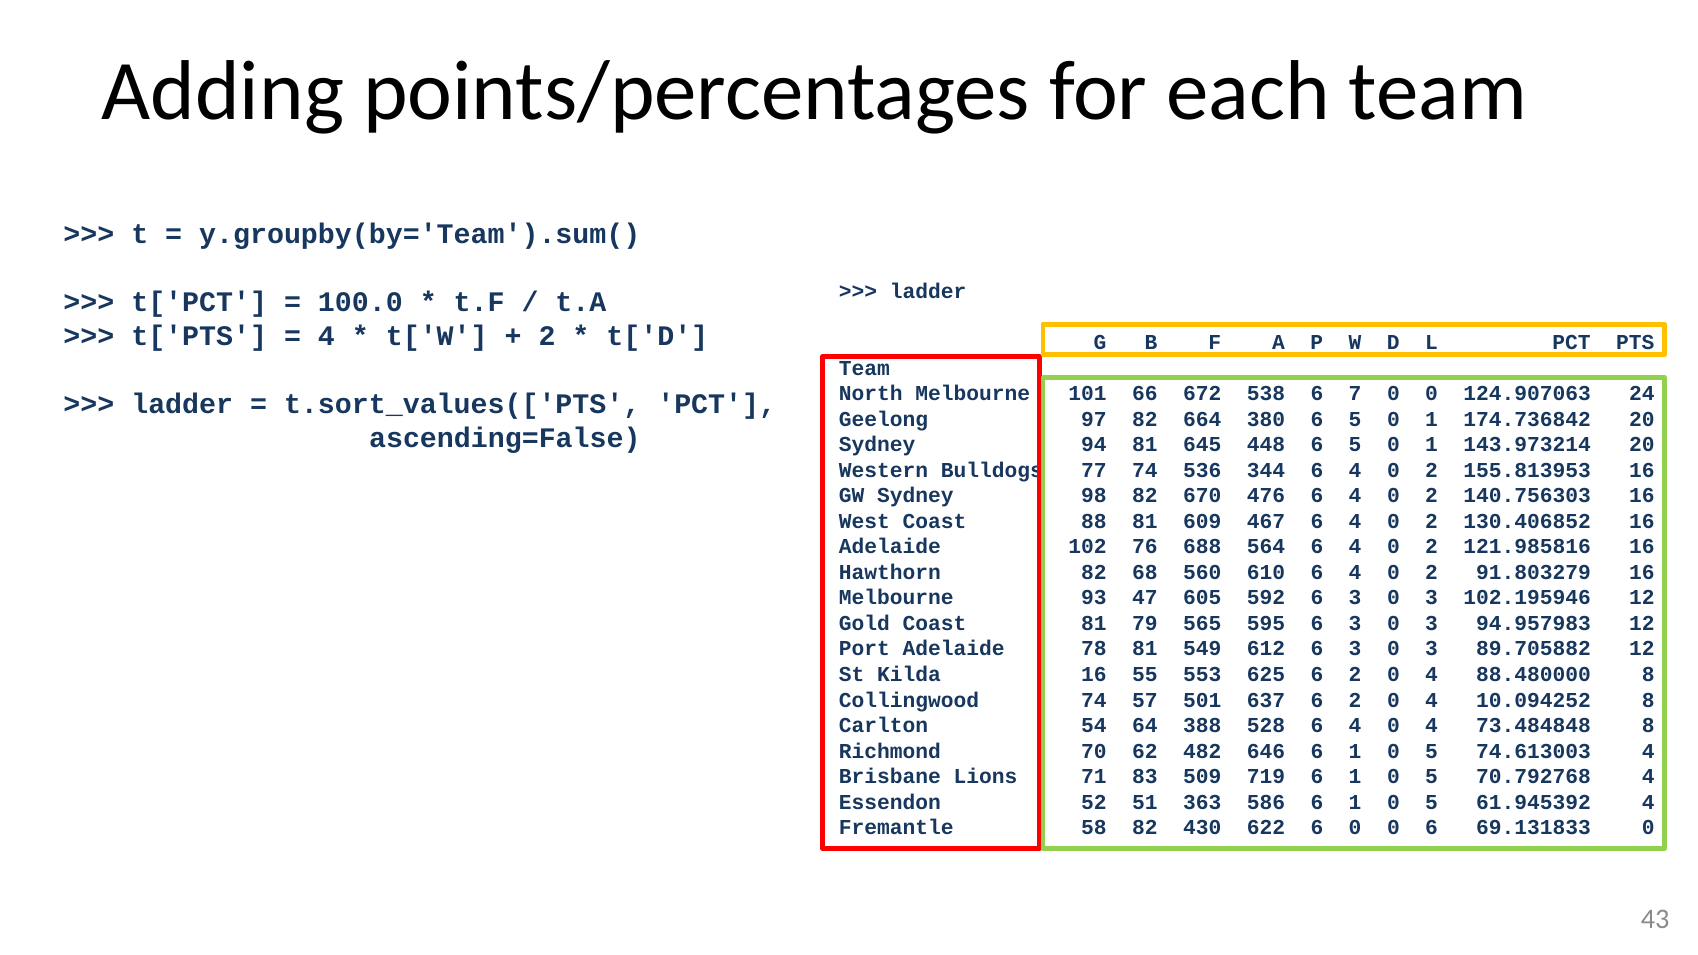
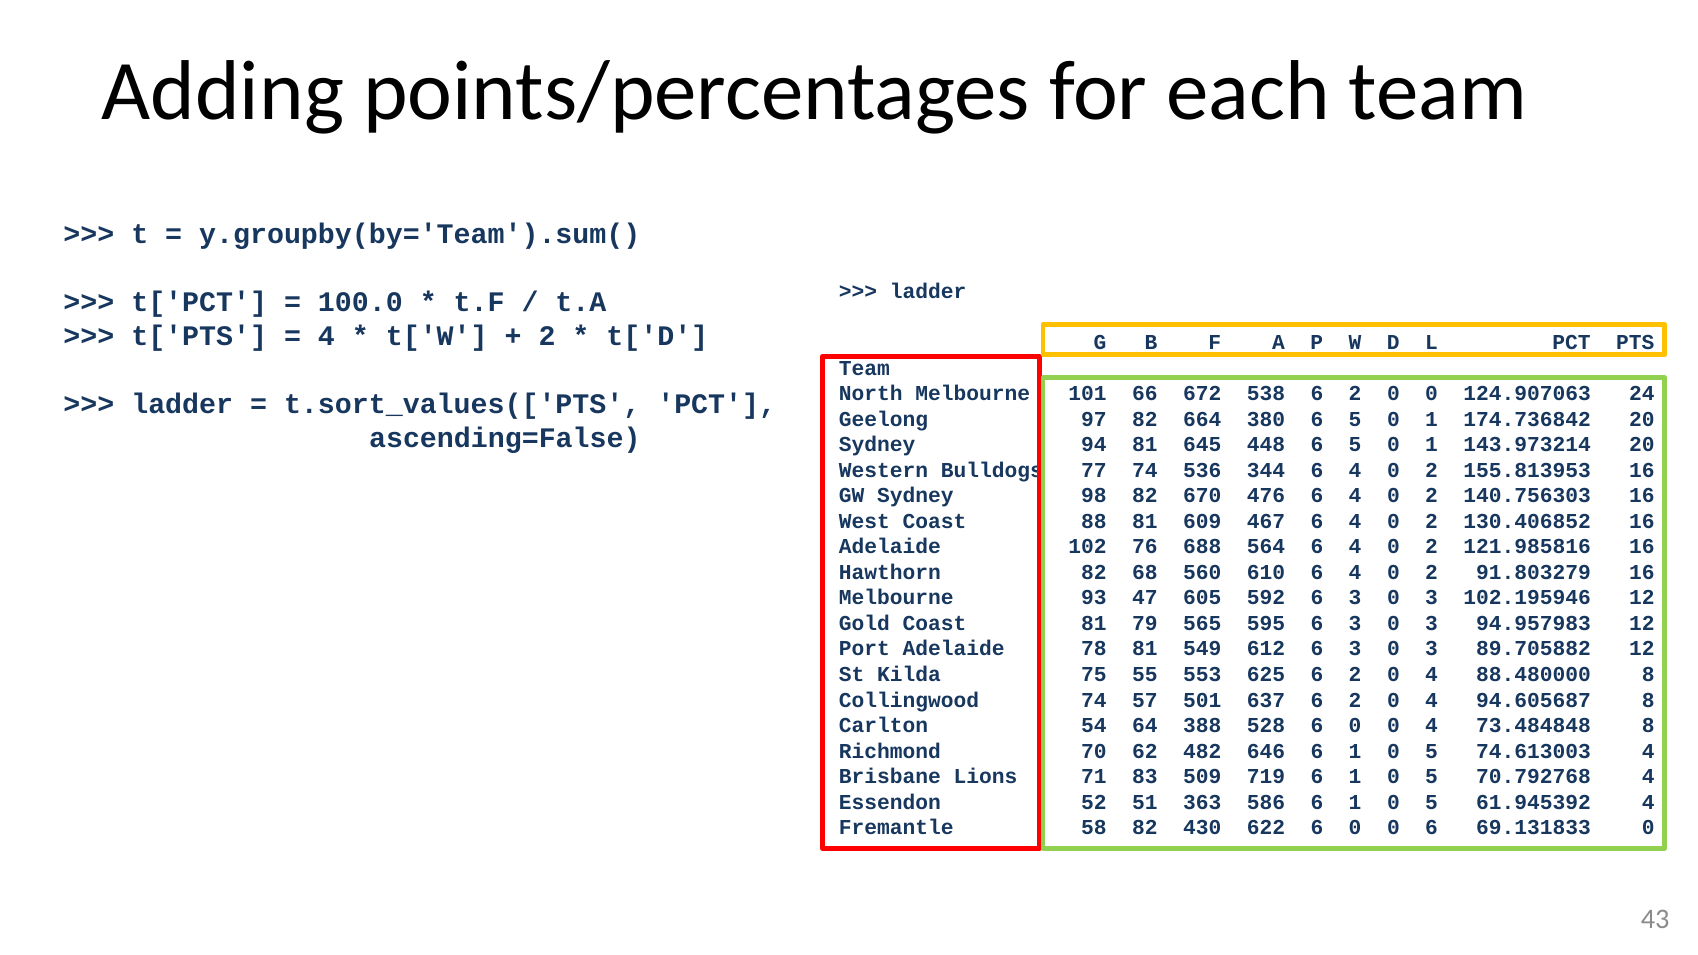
538 6 7: 7 -> 2 (1355, 394)
Kilda 16: 16 -> 75 (1094, 675)
10.094252: 10.094252 -> 94.605687 (1534, 700)
528 6 4: 4 -> 0 (1355, 726)
